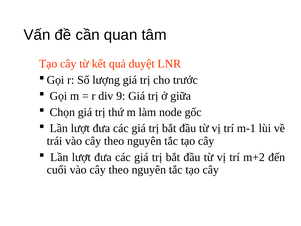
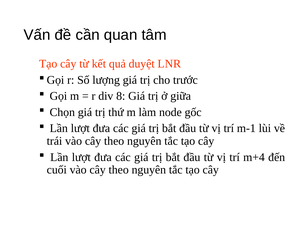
9: 9 -> 8 (121, 96)
m+2: m+2 -> m+4 (254, 157)
